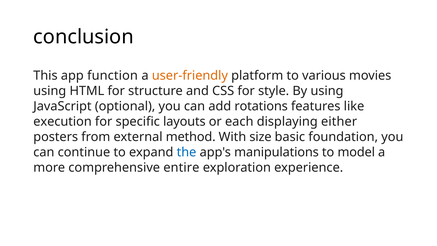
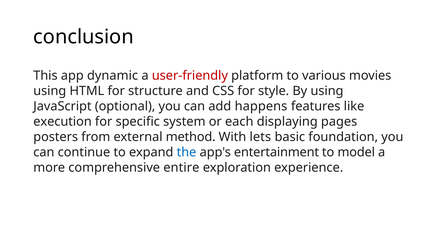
function: function -> dynamic (113, 76)
user-friendly colour: orange -> red (190, 76)
rotations: rotations -> happens (261, 106)
layouts: layouts -> system (184, 122)
either: either -> pages (339, 122)
size: size -> lets (260, 137)
manipulations: manipulations -> entertainment (277, 152)
